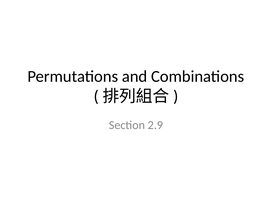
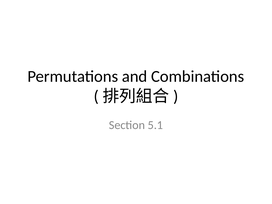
2.9: 2.9 -> 5.1 (155, 125)
